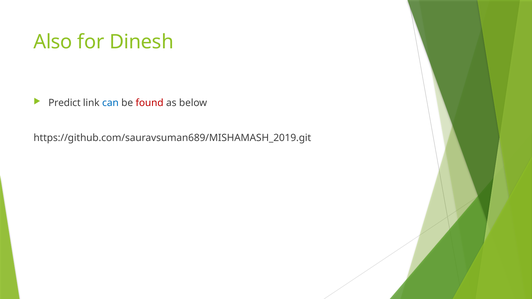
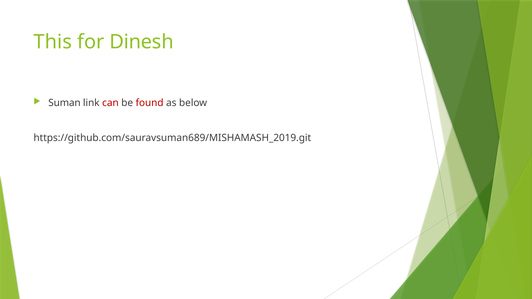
Also: Also -> This (53, 42)
Predict: Predict -> Suman (64, 103)
can colour: blue -> red (110, 103)
